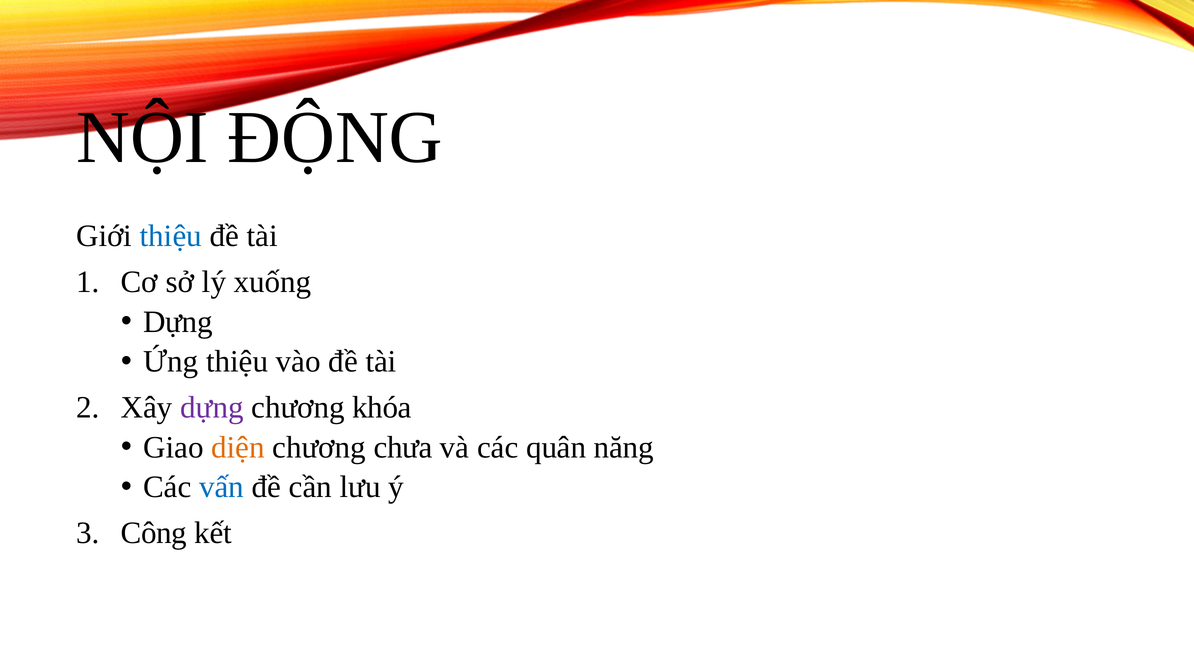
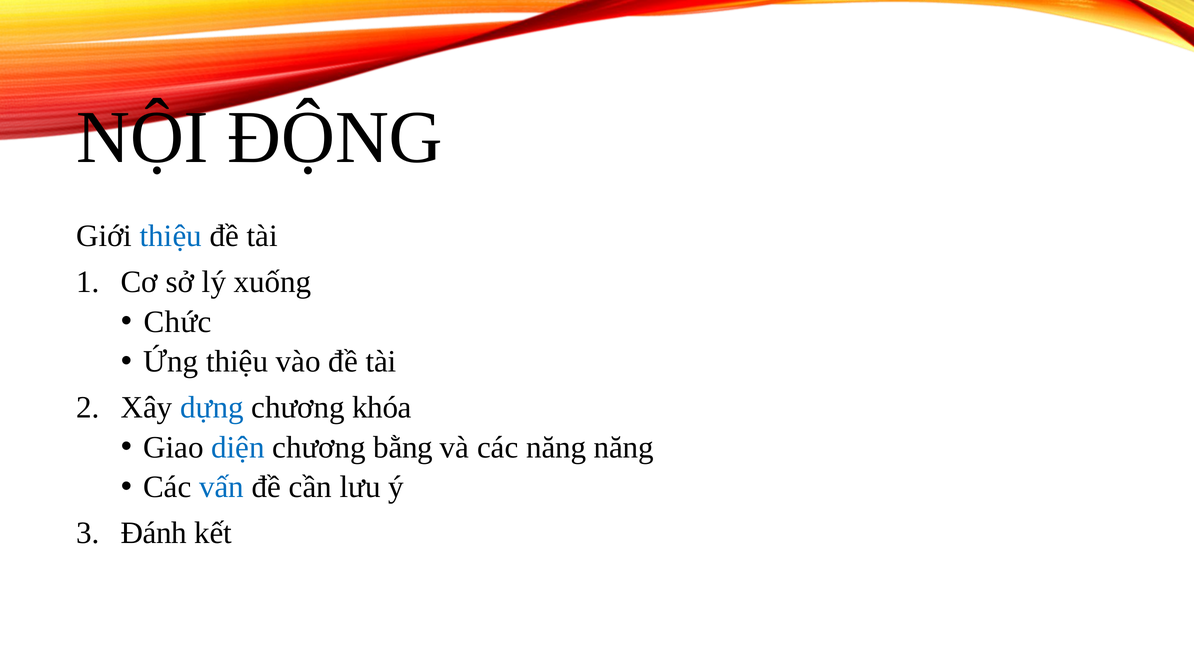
Dựng: Dựng -> Chức (178, 322)
dựng colour: purple -> blue (212, 407)
diện colour: orange -> blue (238, 447)
chưa: chưa -> bằng (403, 447)
các quân: quân -> năng (556, 447)
Công: Công -> Đánh (154, 533)
